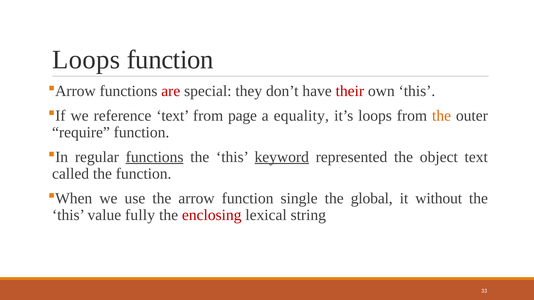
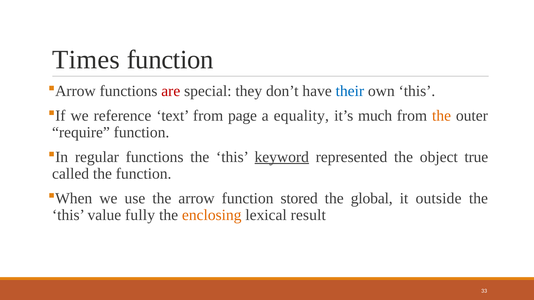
Loops: Loops -> Times (86, 60)
their colour: red -> blue (350, 91)
it’s loops: loops -> much (375, 116)
functions underline: present -> none (155, 157)
object text: text -> true (476, 157)
single: single -> stored (299, 198)
without: without -> outside (439, 198)
enclosing colour: red -> orange (212, 215)
string: string -> result (308, 215)
